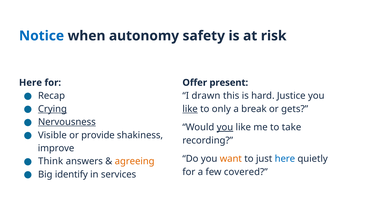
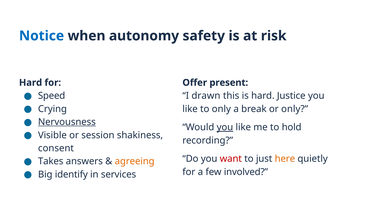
Here: Here -> Hard (31, 83)
Recap: Recap -> Speed (52, 96)
Crying underline: present -> none (52, 109)
like underline: present -> none (190, 109)
or gets: gets -> only (295, 109)
take: take -> hold (292, 127)
provide: provide -> session (98, 135)
improve: improve -> consent (56, 148)
want colour: orange -> red (231, 159)
here colour: blue -> orange (285, 159)
Think: Think -> Takes (51, 161)
covered: covered -> involved (246, 172)
